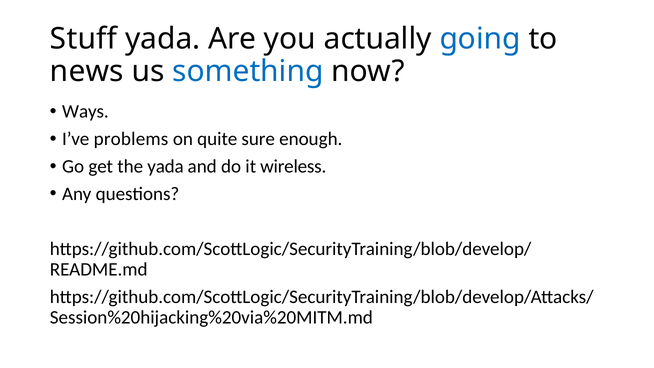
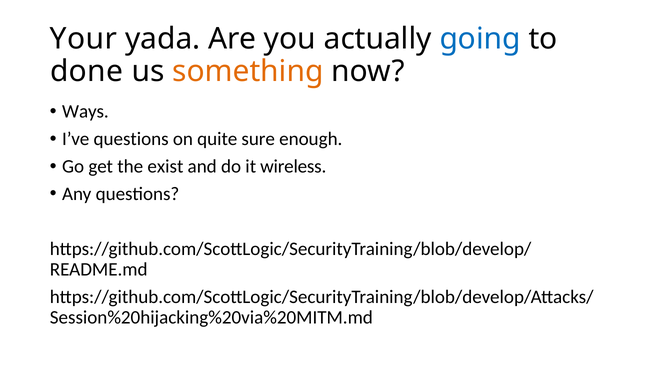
Stuff: Stuff -> Your (83, 39)
news: news -> done (87, 71)
something colour: blue -> orange (248, 71)
I’ve problems: problems -> questions (131, 139)
the yada: yada -> exist (165, 166)
